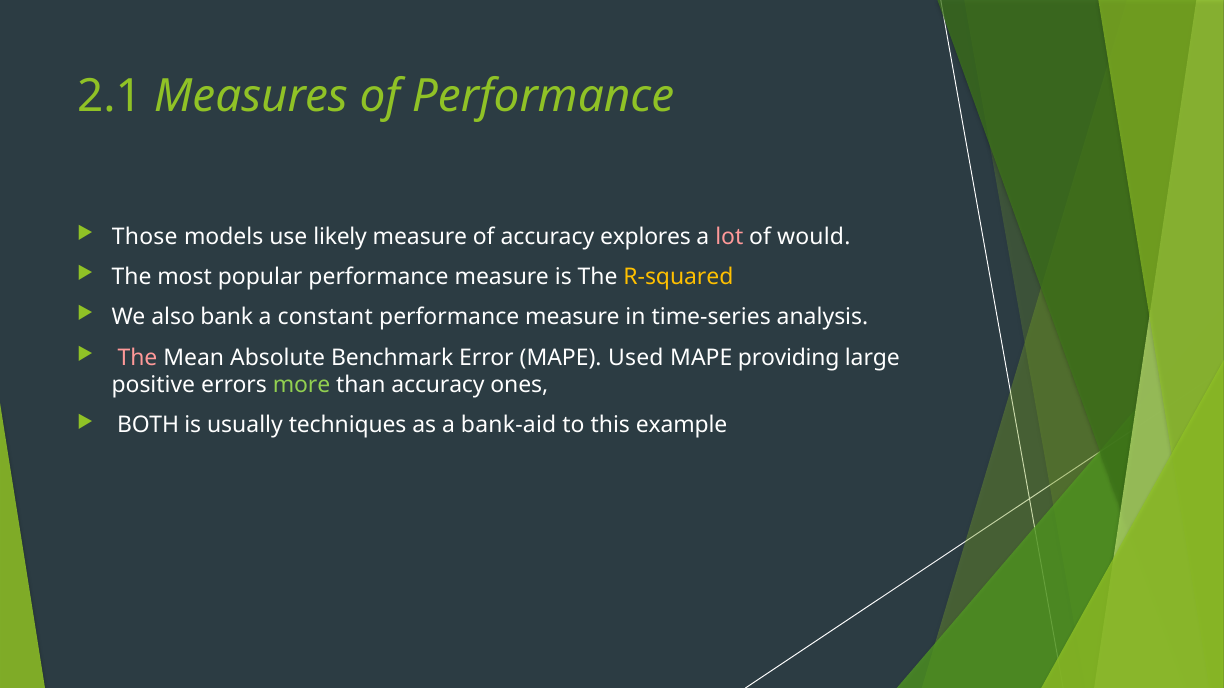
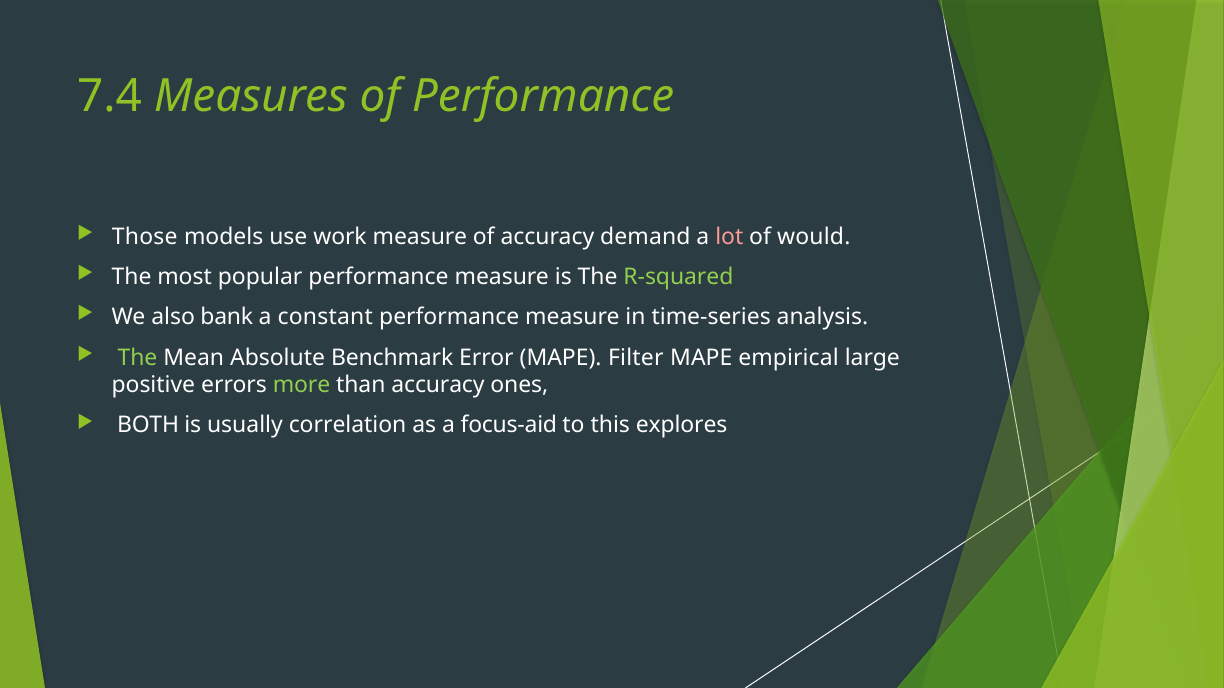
2.1: 2.1 -> 7.4 (110, 97)
likely: likely -> work (340, 237)
explores: explores -> demand (645, 237)
R-squared colour: yellow -> light green (678, 277)
The colour: pink -> light green (137, 358)
Used: Used -> Filter (636, 358)
providing: providing -> empirical (788, 358)
techniques: techniques -> correlation (348, 426)
bank-aid: bank-aid -> focus-aid (509, 426)
example: example -> explores (682, 426)
